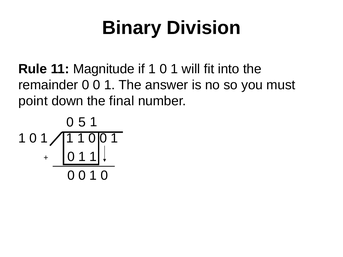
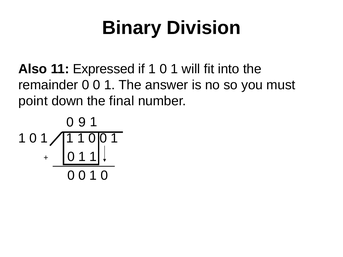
Rule: Rule -> Also (33, 69)
Magnitude: Magnitude -> Expressed (104, 69)
5: 5 -> 9 (82, 122)
